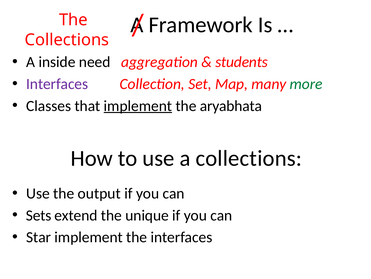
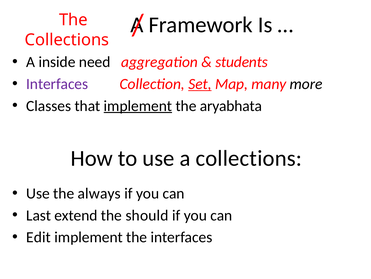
Set underline: none -> present (200, 84)
more colour: green -> black (306, 84)
output: output -> always (99, 193)
Sets: Sets -> Last (39, 215)
unique: unique -> should (147, 215)
Star: Star -> Edit (38, 237)
